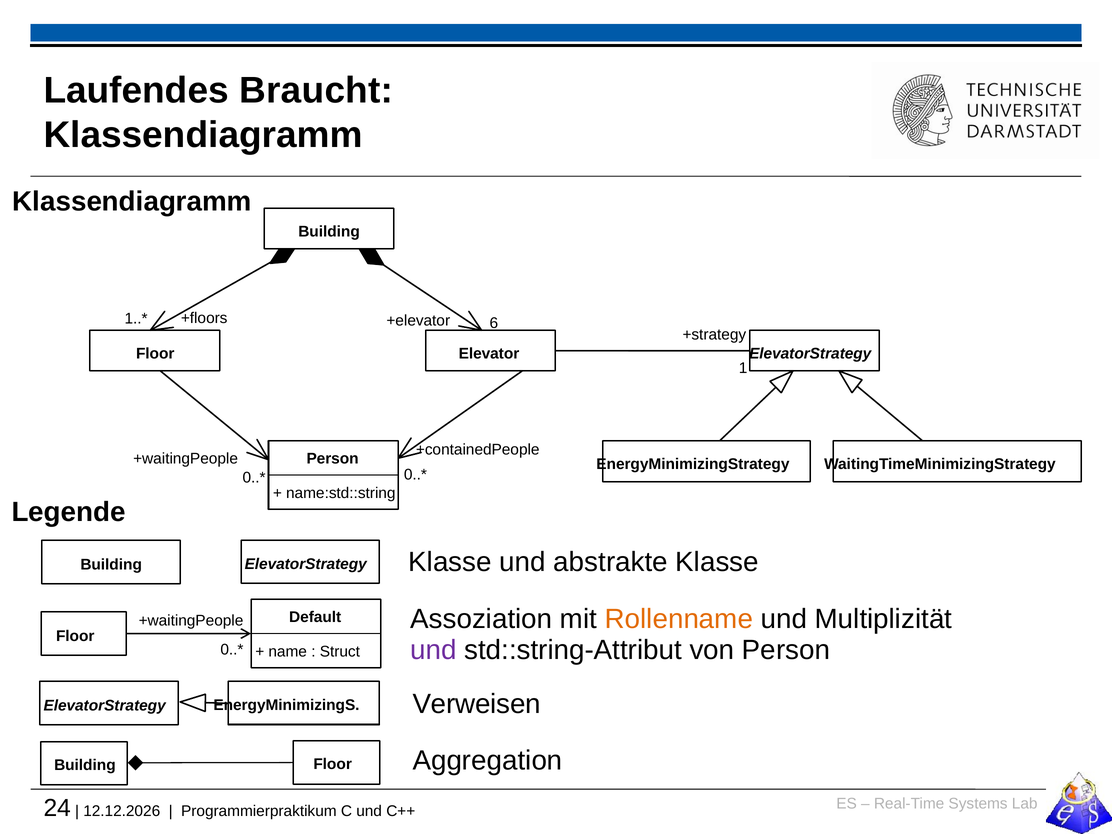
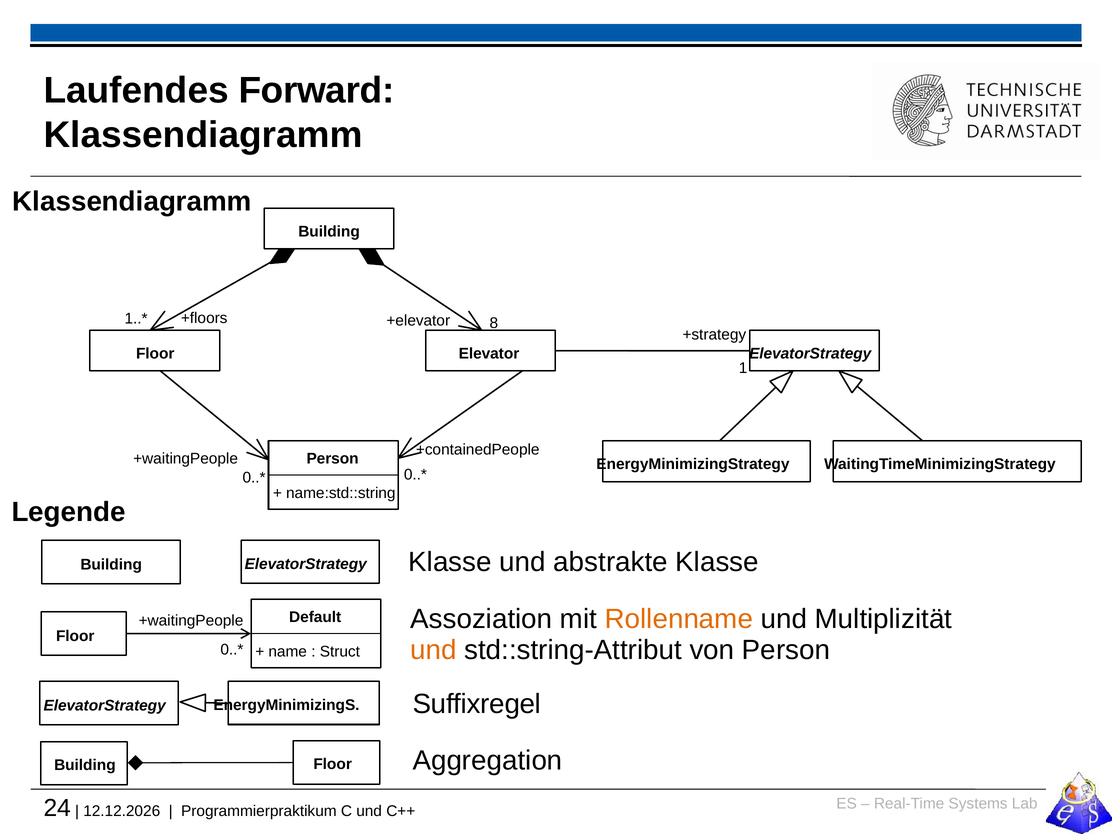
Braucht: Braucht -> Forward (316, 91)
6: 6 -> 8 (494, 323)
und colour: purple -> orange (433, 650)
Verweisen: Verweisen -> Suffixregel (477, 704)
